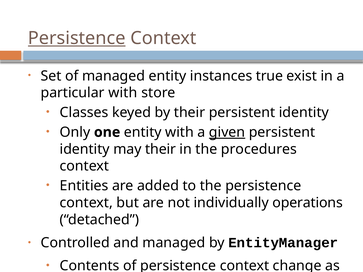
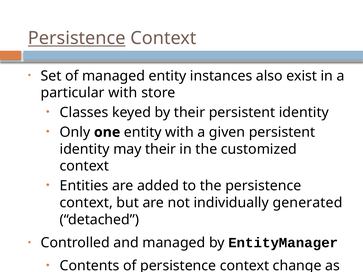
true: true -> also (269, 76)
given underline: present -> none (227, 132)
procedures: procedures -> customized (259, 149)
individually operations: operations -> generated (307, 203)
